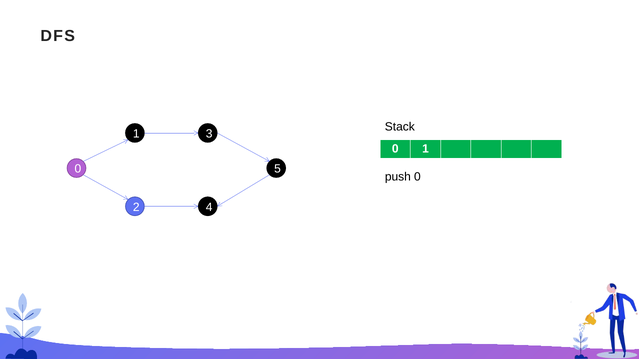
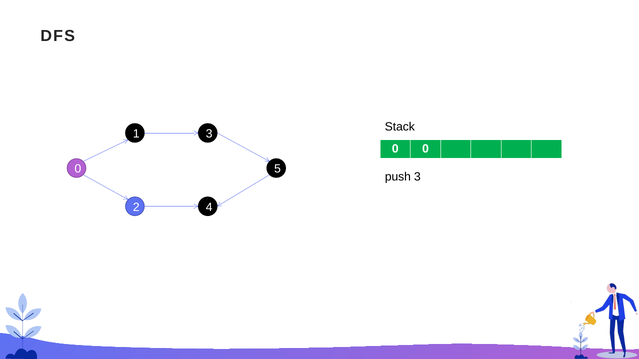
1: 1 -> 0 (426, 149)
push 0: 0 -> 3 (417, 177)
